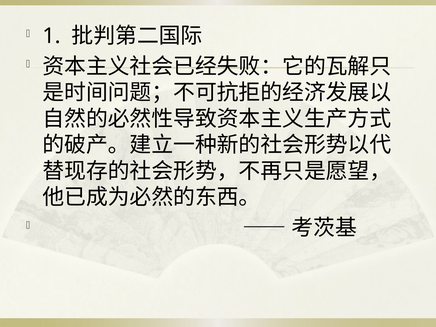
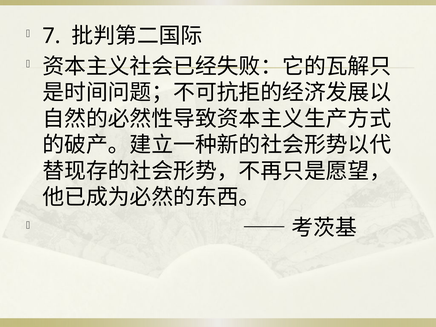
1: 1 -> 7 (52, 36)
